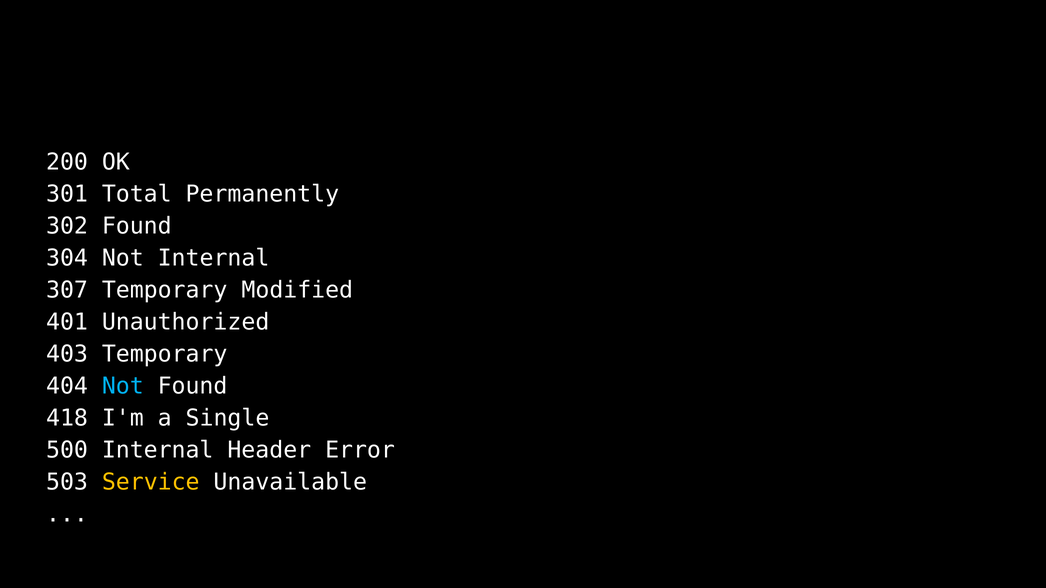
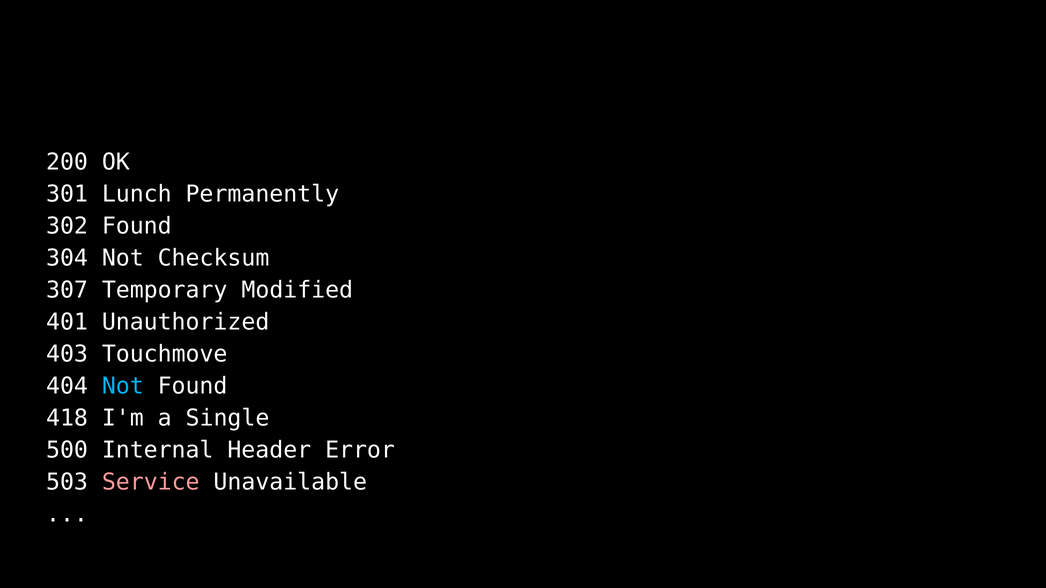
Total: Total -> Lunch (137, 194)
Not Internal: Internal -> Checksum (214, 258)
403 Temporary: Temporary -> Touchmove (165, 354)
Service colour: yellow -> pink (151, 482)
